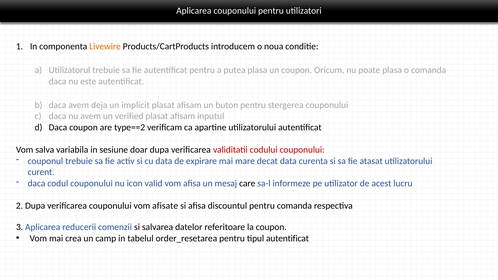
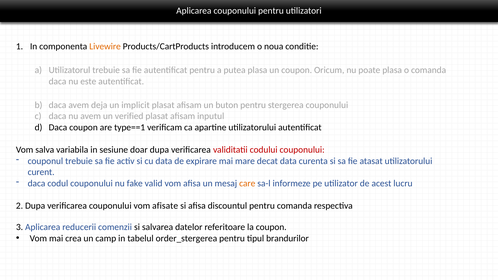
type==2: type==2 -> type==1 (130, 127)
icon: icon -> fake (135, 183)
care colour: black -> orange (247, 183)
order_resetarea: order_resetarea -> order_stergerea (186, 238)
tipul autentificat: autentificat -> brandurilor (287, 238)
